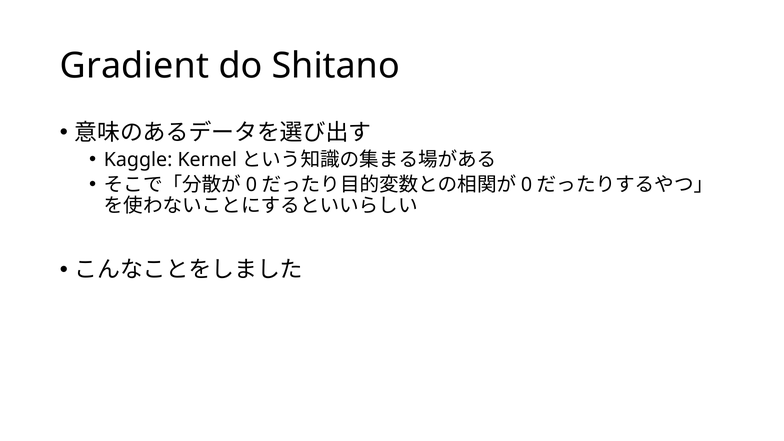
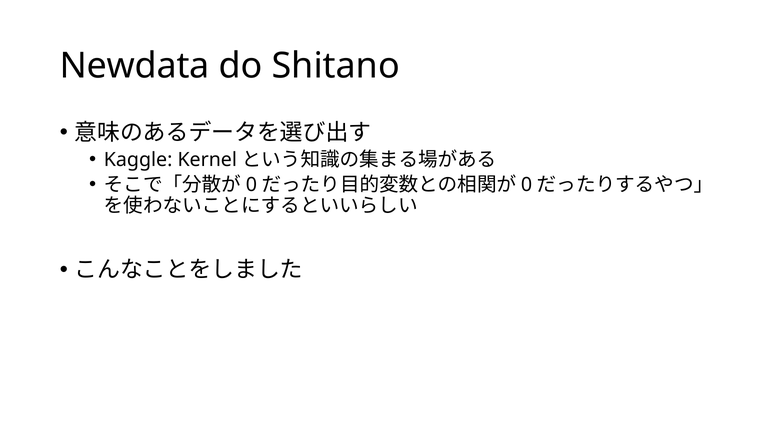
Gradient: Gradient -> Newdata (135, 66)
